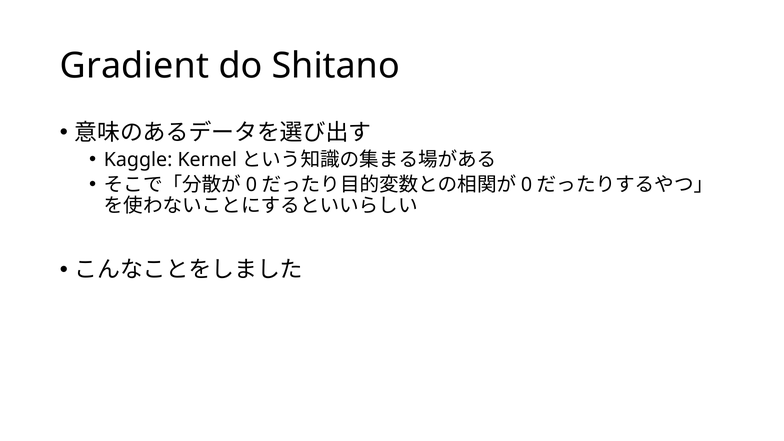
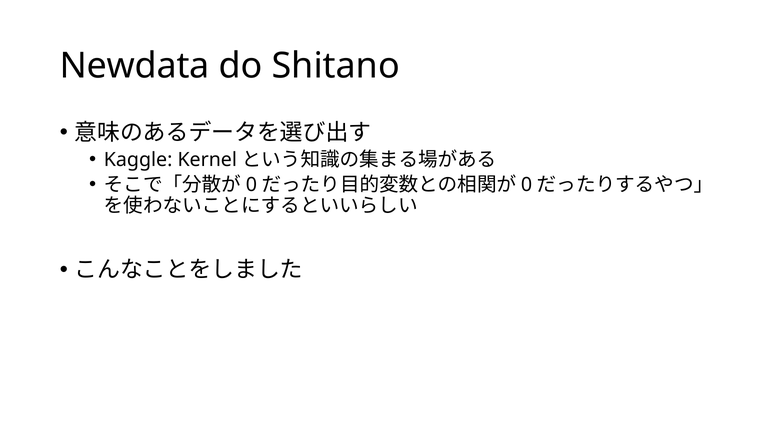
Gradient: Gradient -> Newdata (135, 66)
